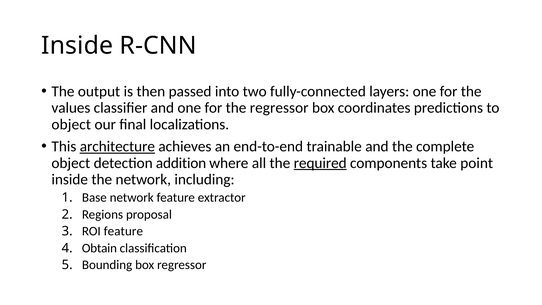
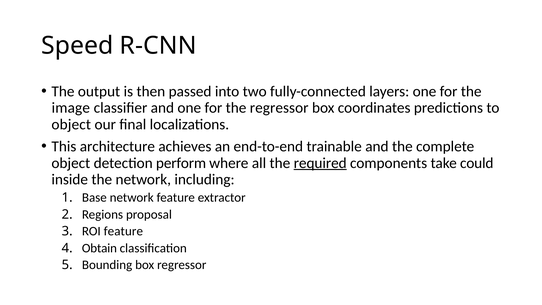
Inside: Inside -> Speed (77, 46)
values: values -> image (71, 108)
architecture underline: present -> none (117, 146)
addition: addition -> perform (181, 163)
point: point -> could (477, 163)
